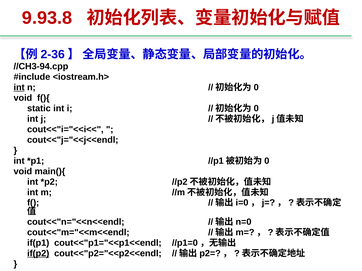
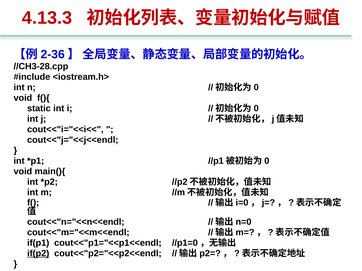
9.93.8: 9.93.8 -> 4.13.3 (47, 18)
//CH3-94.cpp: //CH3-94.cpp -> //CH3-28.cpp (41, 67)
int underline: present -> none (19, 88)
